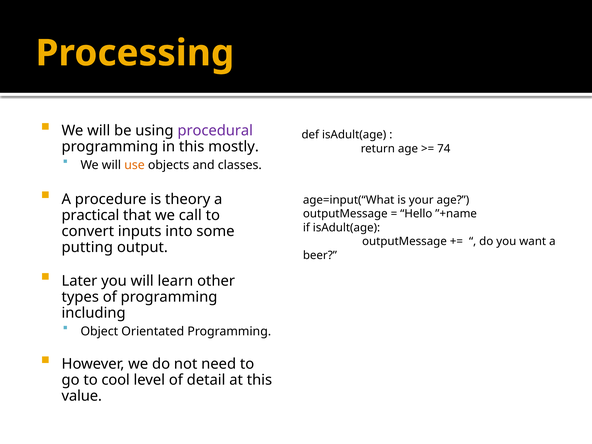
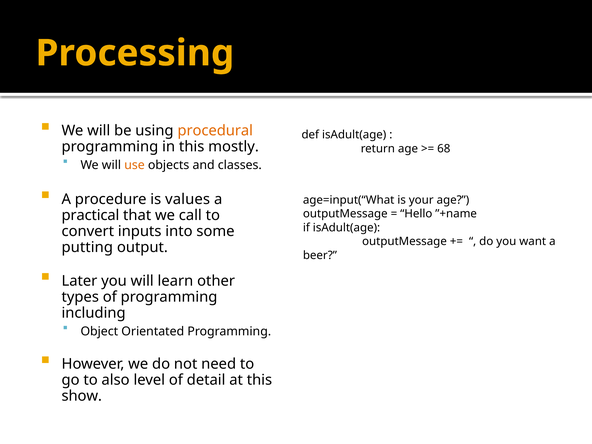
procedural colour: purple -> orange (215, 131)
74: 74 -> 68 (444, 149)
theory: theory -> values (188, 199)
cool: cool -> also (116, 380)
value: value -> show (82, 396)
